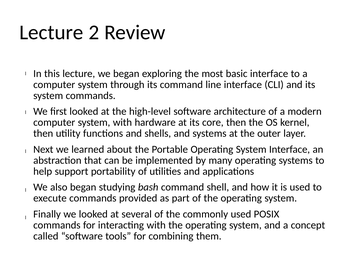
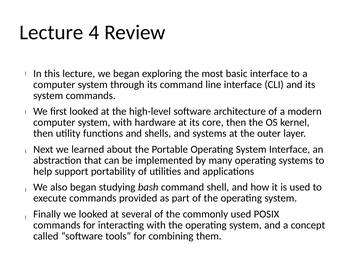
2: 2 -> 4 (94, 32)
